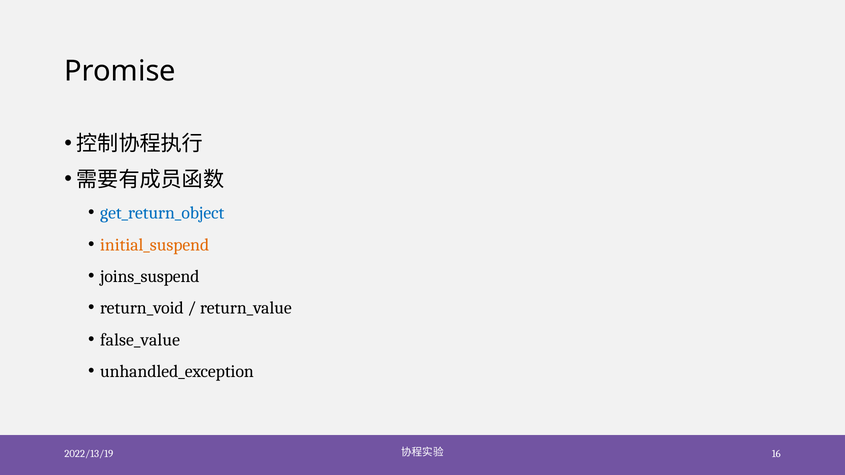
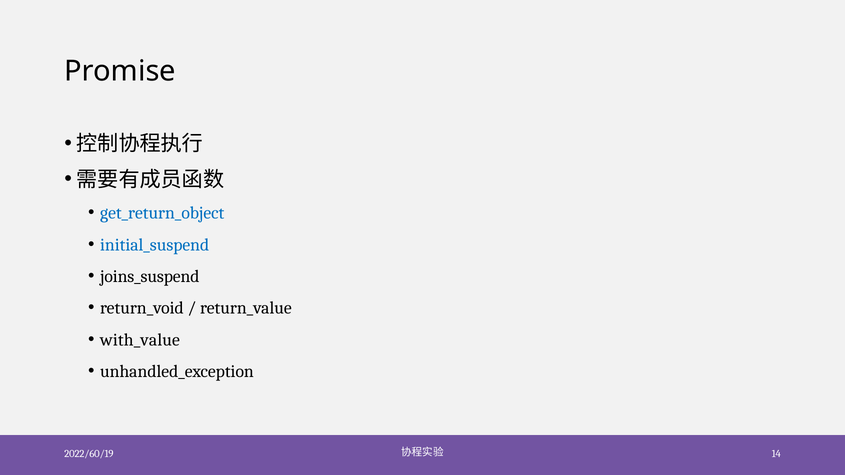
initial_suspend colour: orange -> blue (155, 245)
false_value: false_value -> with_value (140, 340)
16: 16 -> 14 (776, 454)
2022/13/19: 2022/13/19 -> 2022/60/19 (89, 454)
